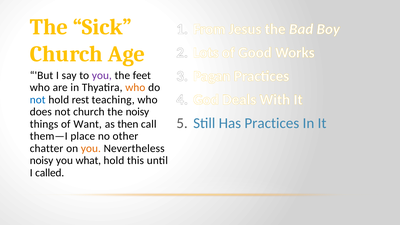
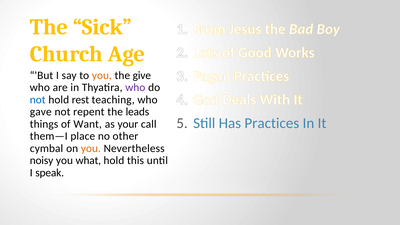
you colour: purple -> orange (102, 75)
feet: feet -> give (142, 75)
who colour: orange -> purple (135, 88)
does: does -> gave (41, 112)
not church: church -> repent (89, 112)
the noisy: noisy -> leads (137, 112)
then: then -> your (128, 124)
chatter: chatter -> cymbal (47, 148)
called: called -> speak (50, 173)
